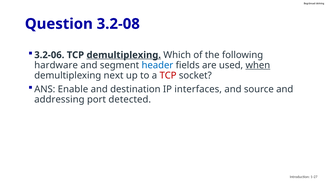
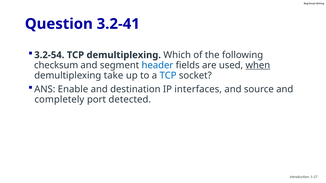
3.2-08: 3.2-08 -> 3.2-41 (118, 24)
3.2-06: 3.2-06 -> 3.2-54 (49, 55)
demultiplexing underline: present -> none (124, 55)
hardware: hardware -> checksum (56, 65)
next: next -> take (114, 76)
TCP colour: red -> blue (168, 76)
addressing: addressing -> completely (59, 100)
